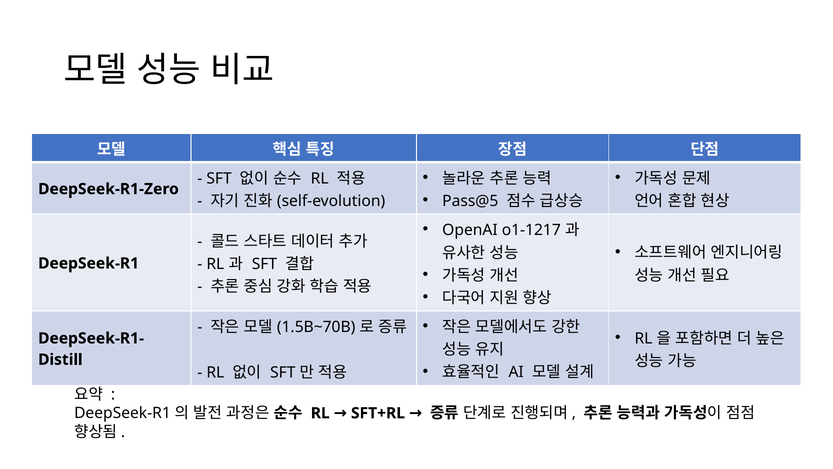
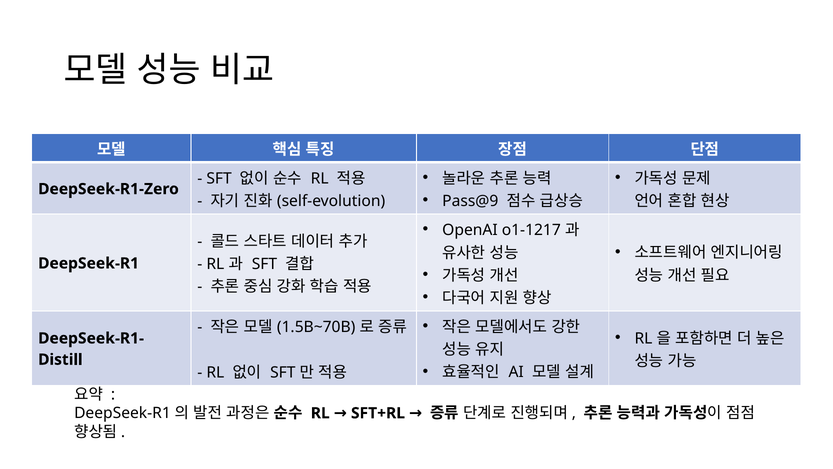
Pass@5: Pass@5 -> Pass@9 (470, 201)
